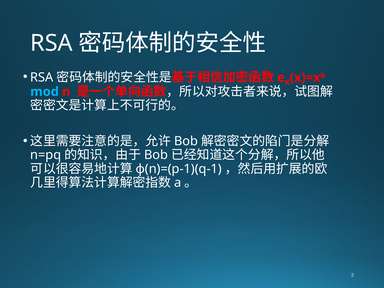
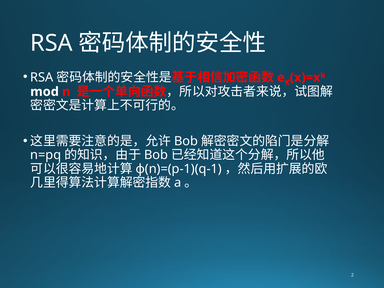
mod colour: light blue -> white (45, 92)
